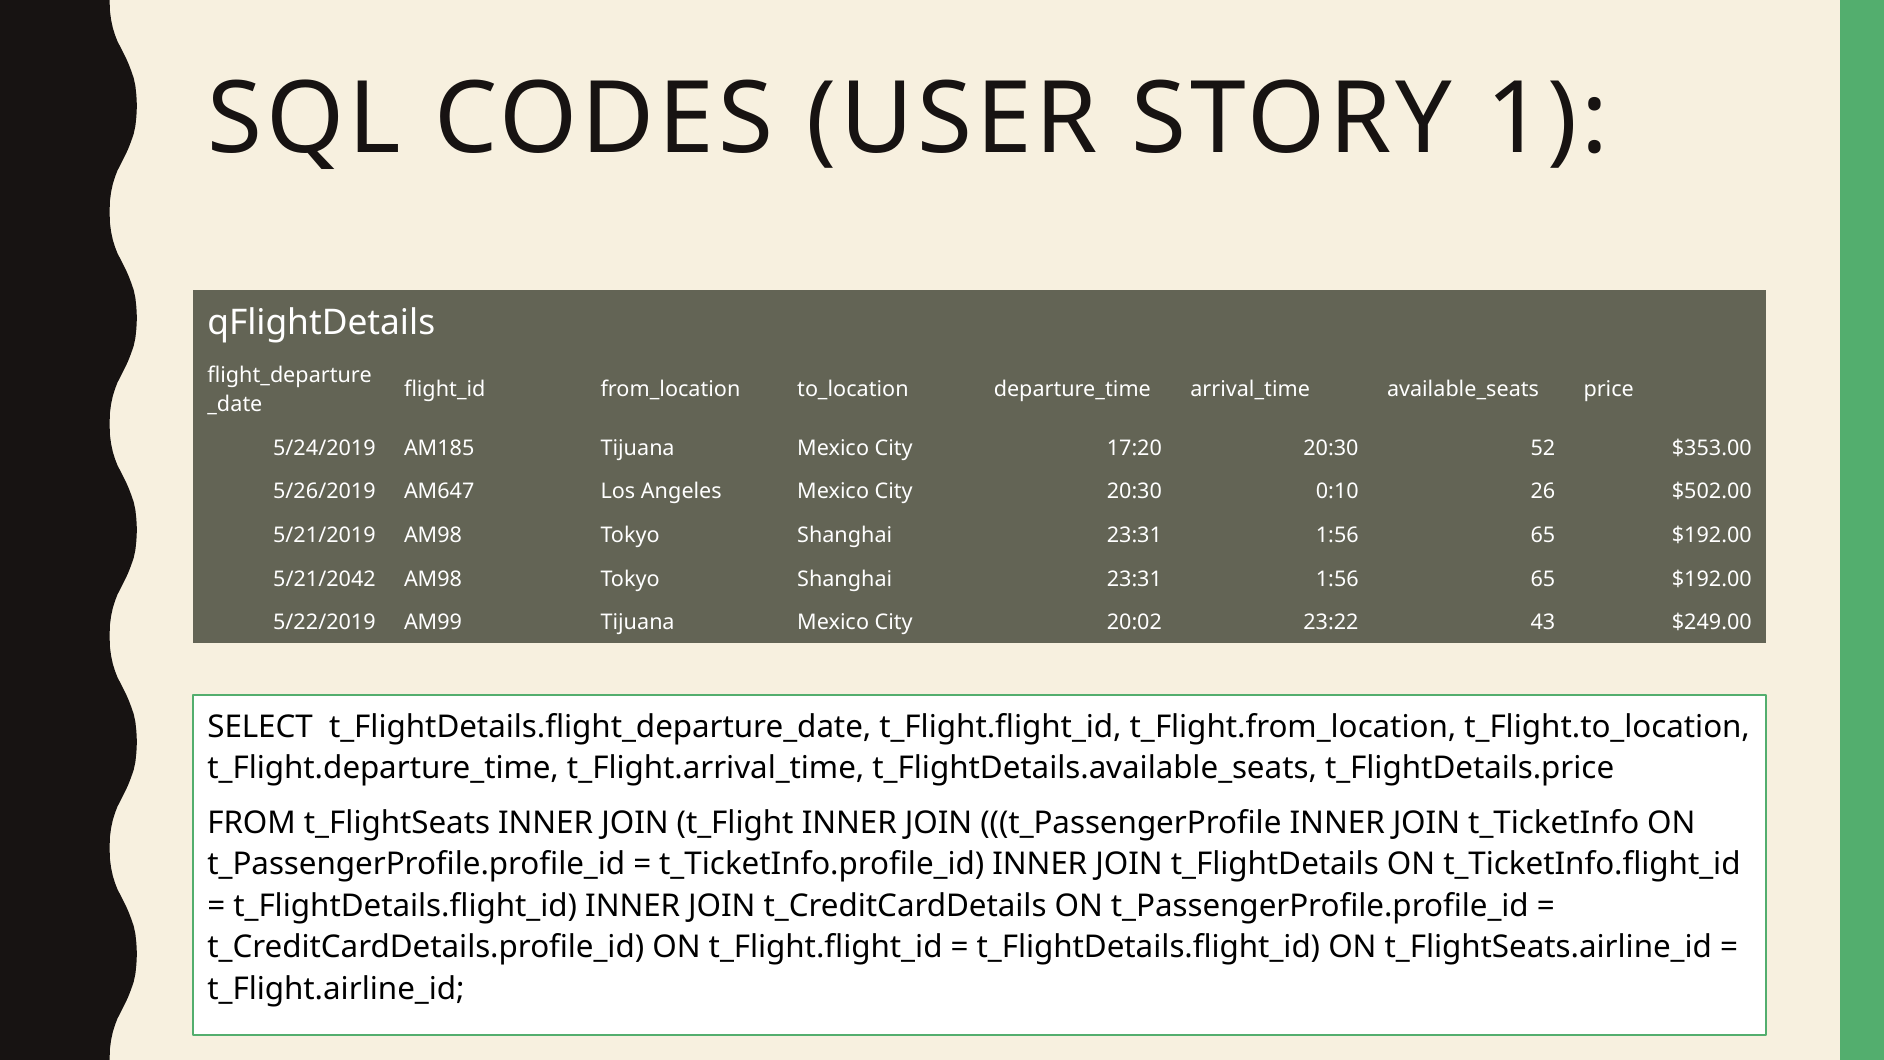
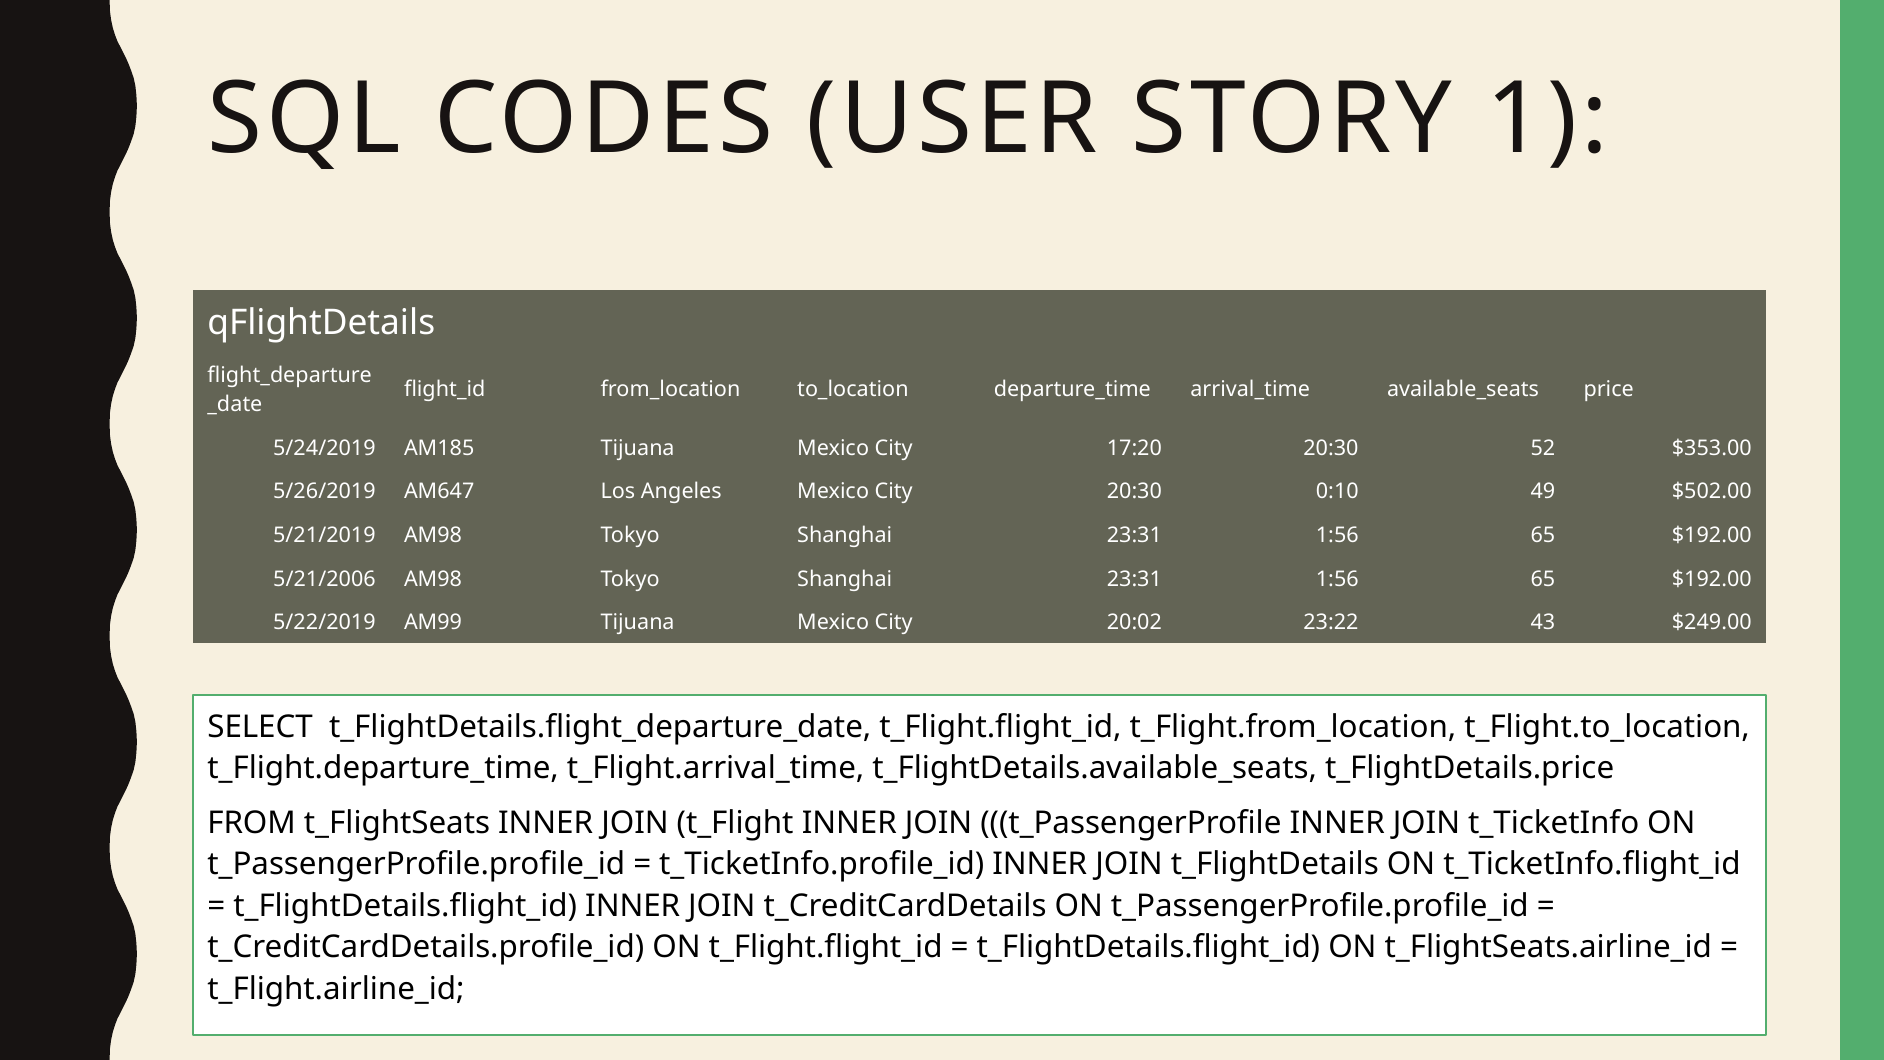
26: 26 -> 49 (1543, 492)
5/21/2042: 5/21/2042 -> 5/21/2006 (324, 579)
